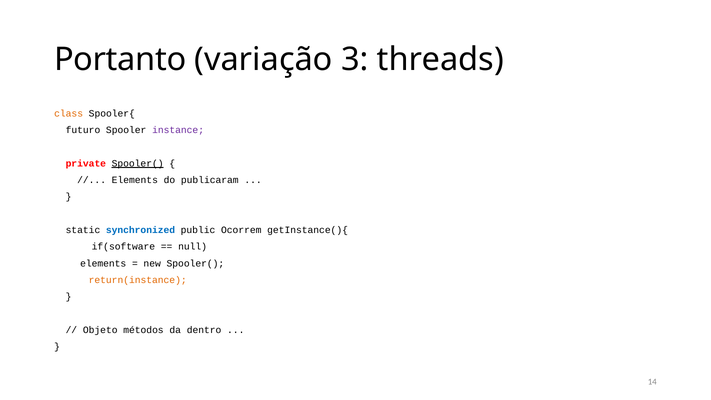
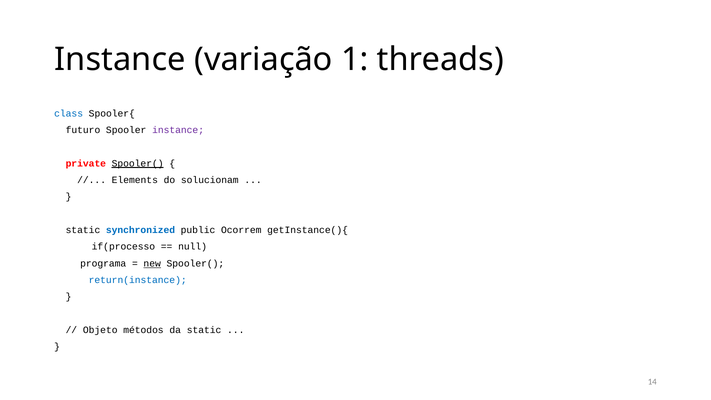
Portanto: Portanto -> Instance (120, 60)
3: 3 -> 1 (355, 60)
class colour: orange -> blue (69, 113)
publicaram: publicaram -> solucionam (210, 180)
if(software: if(software -> if(processo (123, 247)
elements: elements -> programa (103, 263)
new underline: none -> present (152, 263)
return(instance colour: orange -> blue (138, 280)
da dentro: dentro -> static (204, 330)
